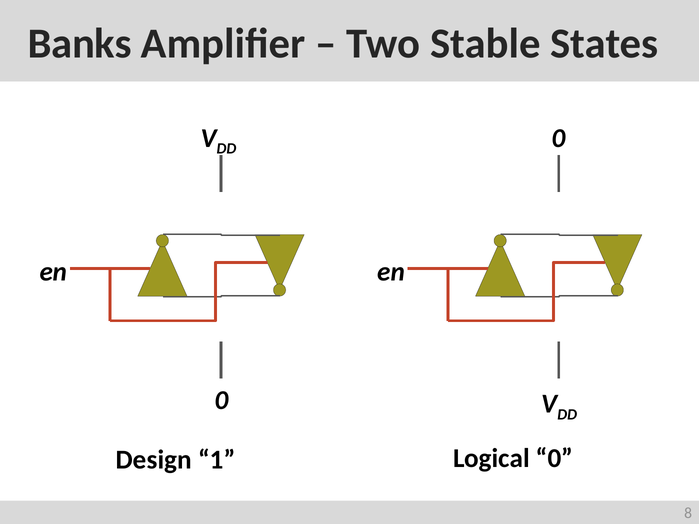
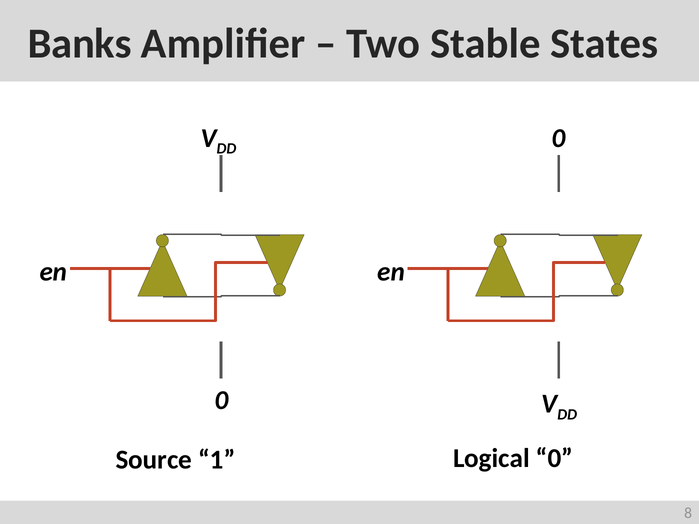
Design: Design -> Source (154, 460)
